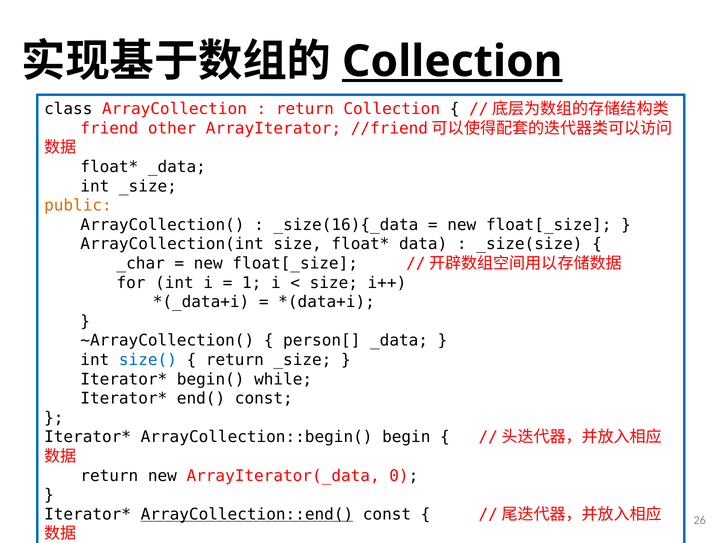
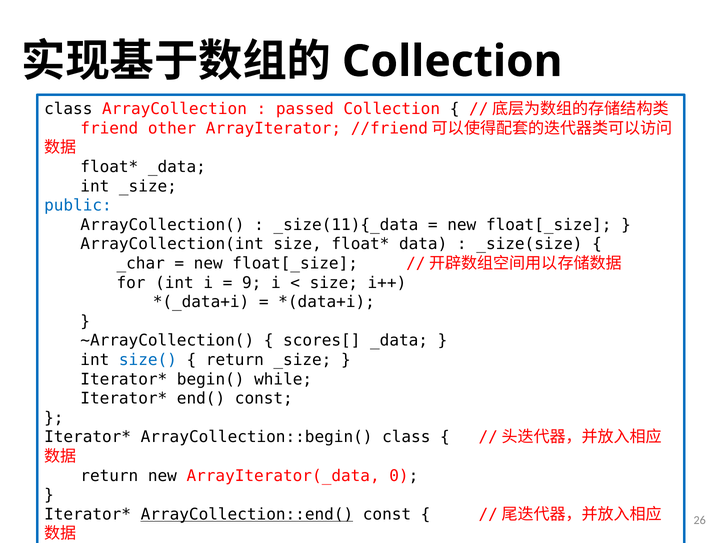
Collection underline: present -> none (452, 61)
return: return -> passed (305, 109)
public colour: orange -> blue (78, 206)
_size(16){_data: _size(16){_data -> _size(11){_data (346, 225)
1: 1 -> 9 (252, 283)
person[: person[ -> scores[ (322, 341)
ArrayCollection::begin( begin: begin -> class (406, 437)
